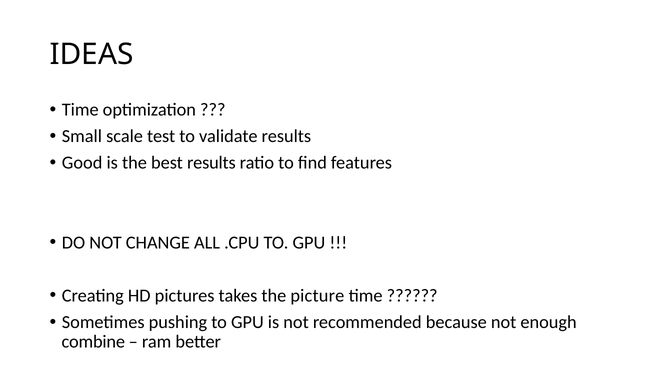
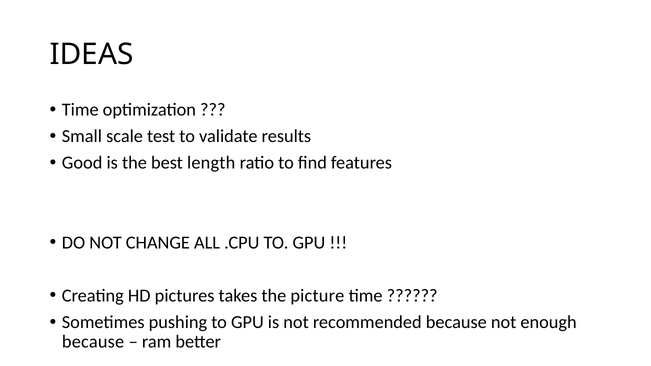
best results: results -> length (211, 163)
combine: combine -> because (93, 342)
